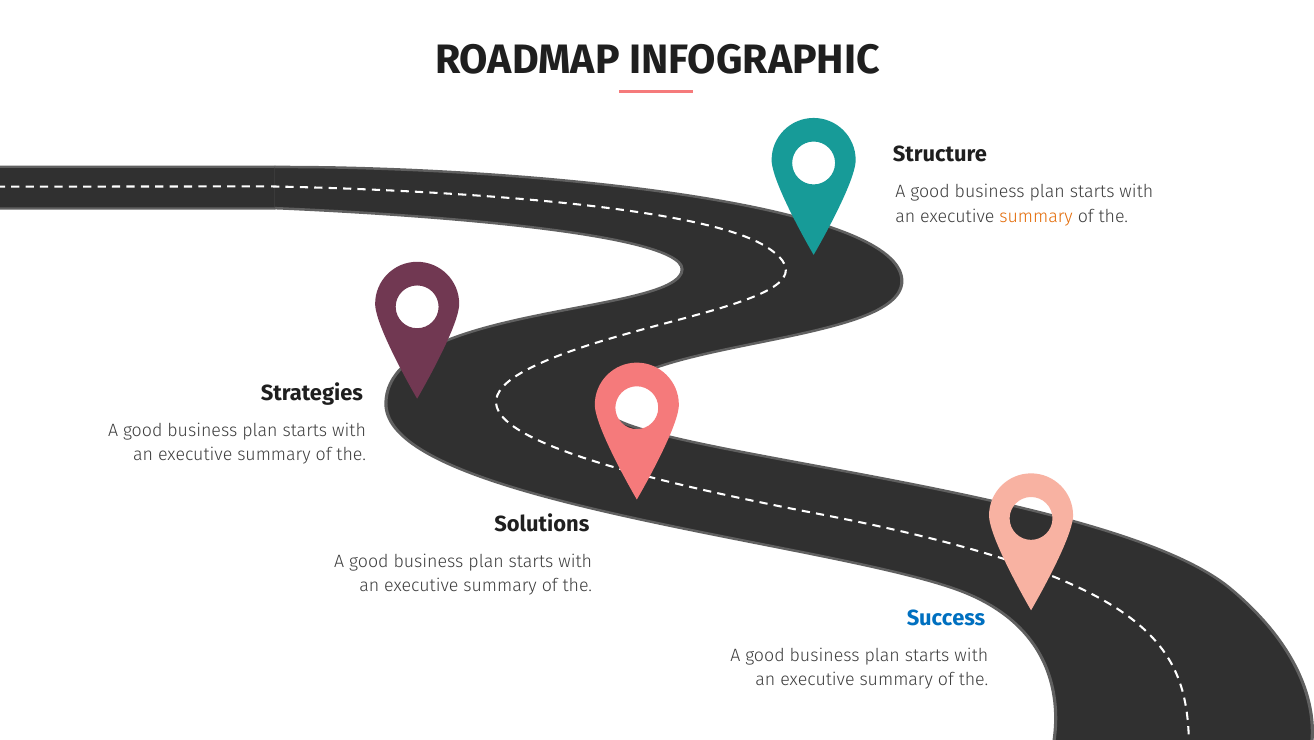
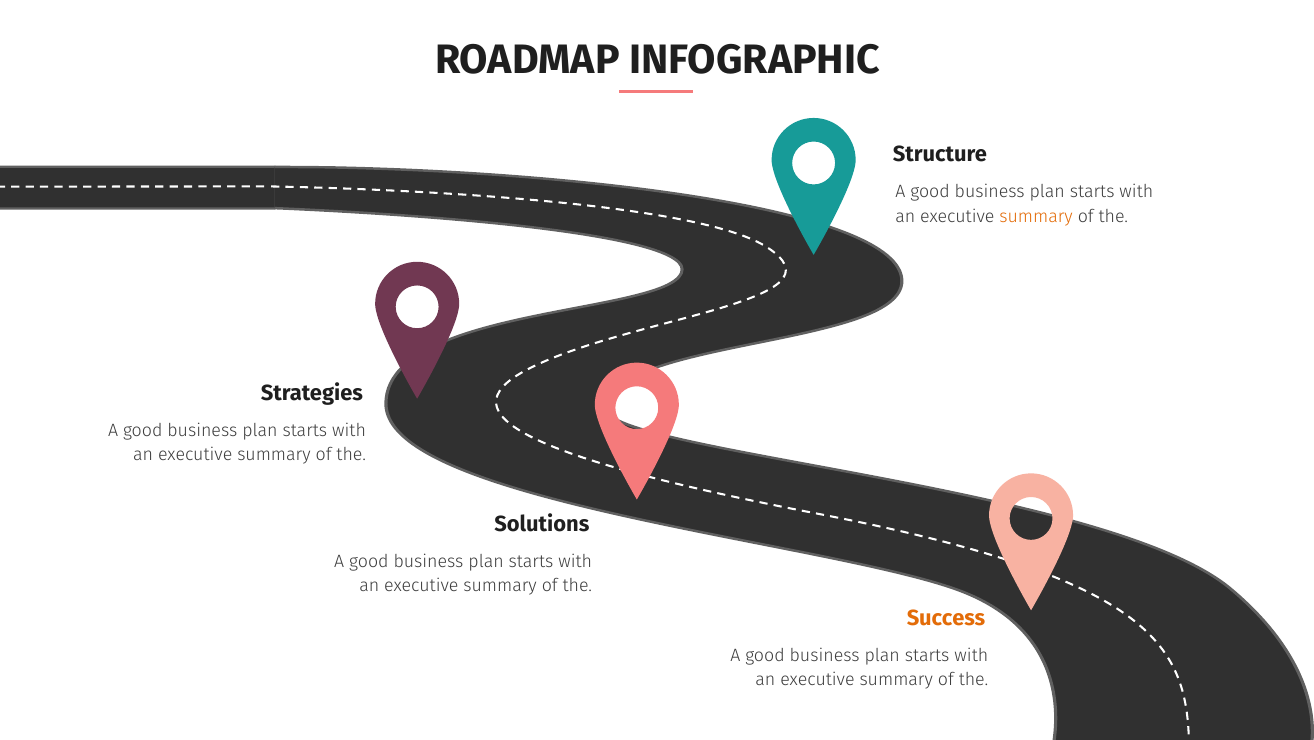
Success colour: blue -> orange (946, 618)
